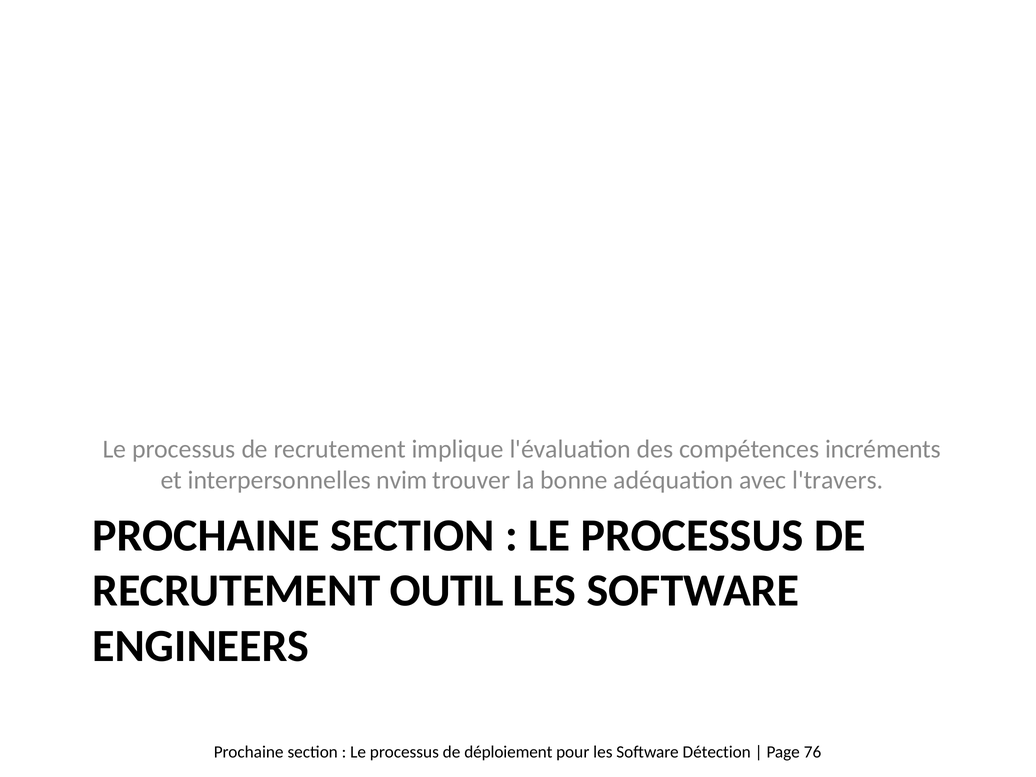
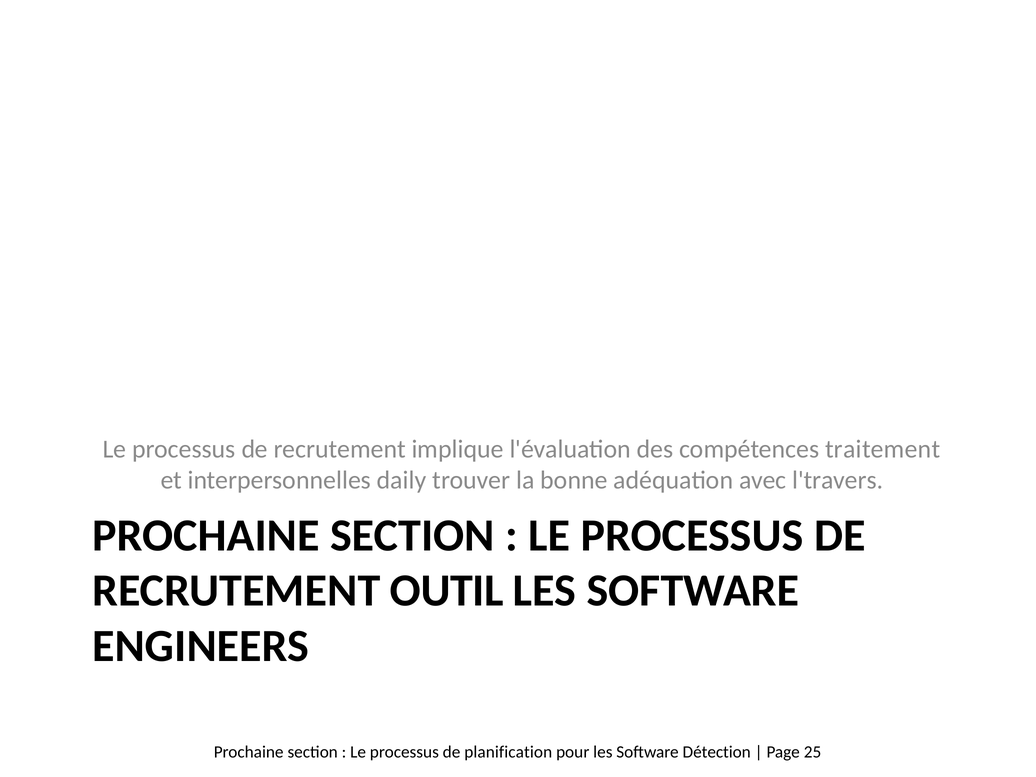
incréments: incréments -> traitement (883, 449)
nvim: nvim -> daily (402, 480)
déploiement: déploiement -> planification (508, 752)
76: 76 -> 25 (813, 752)
